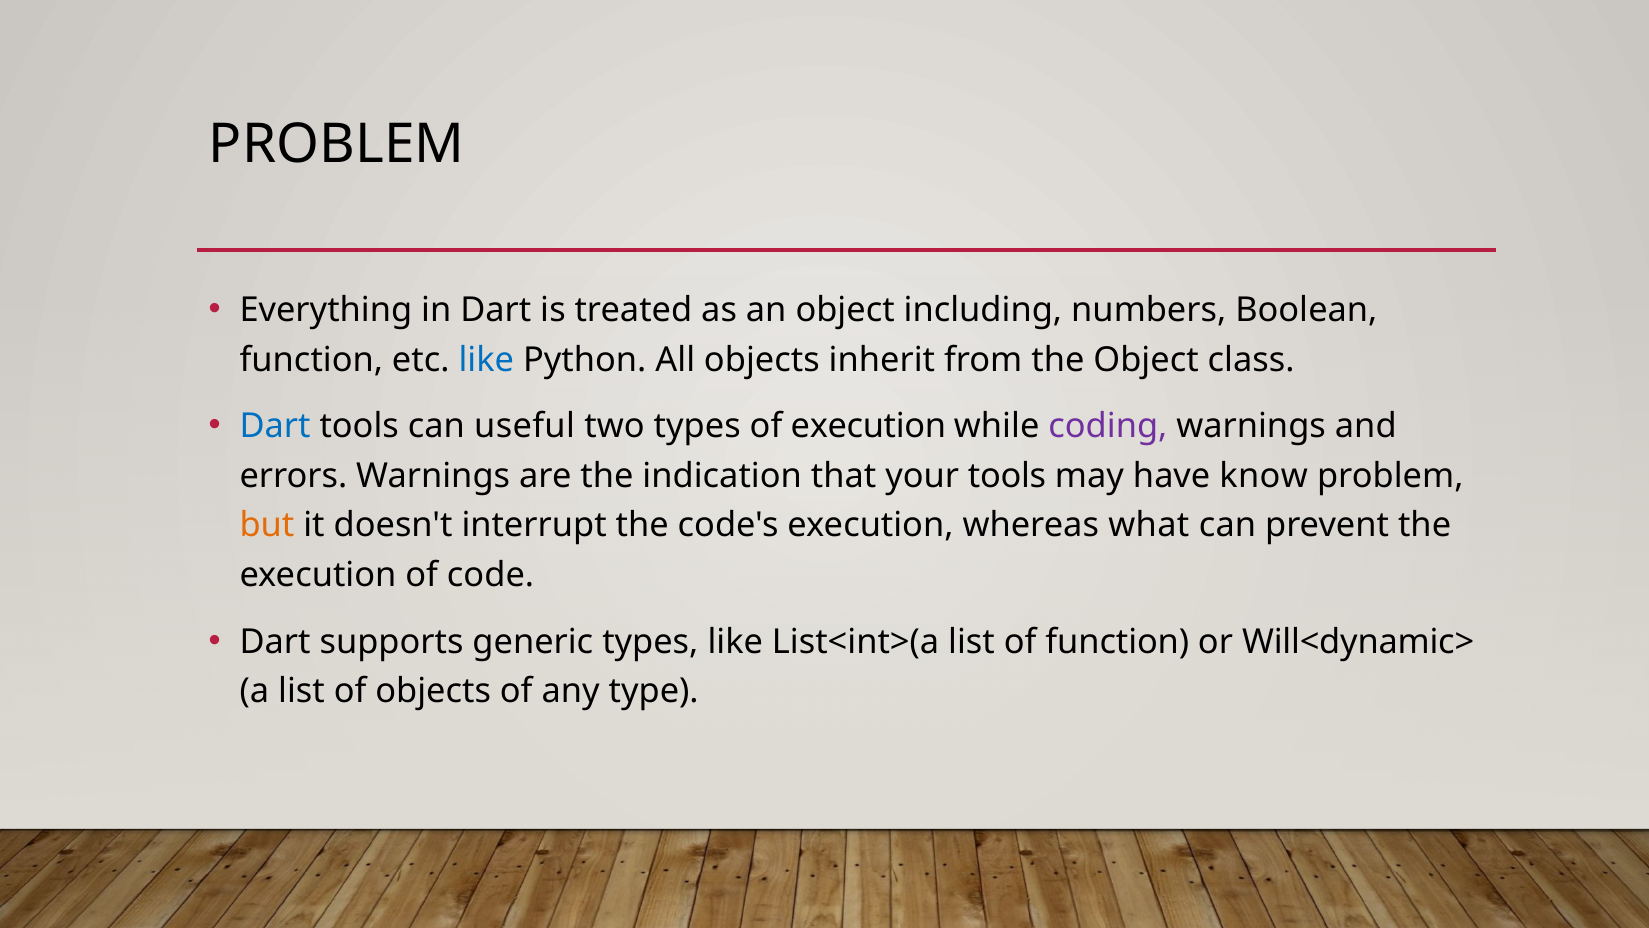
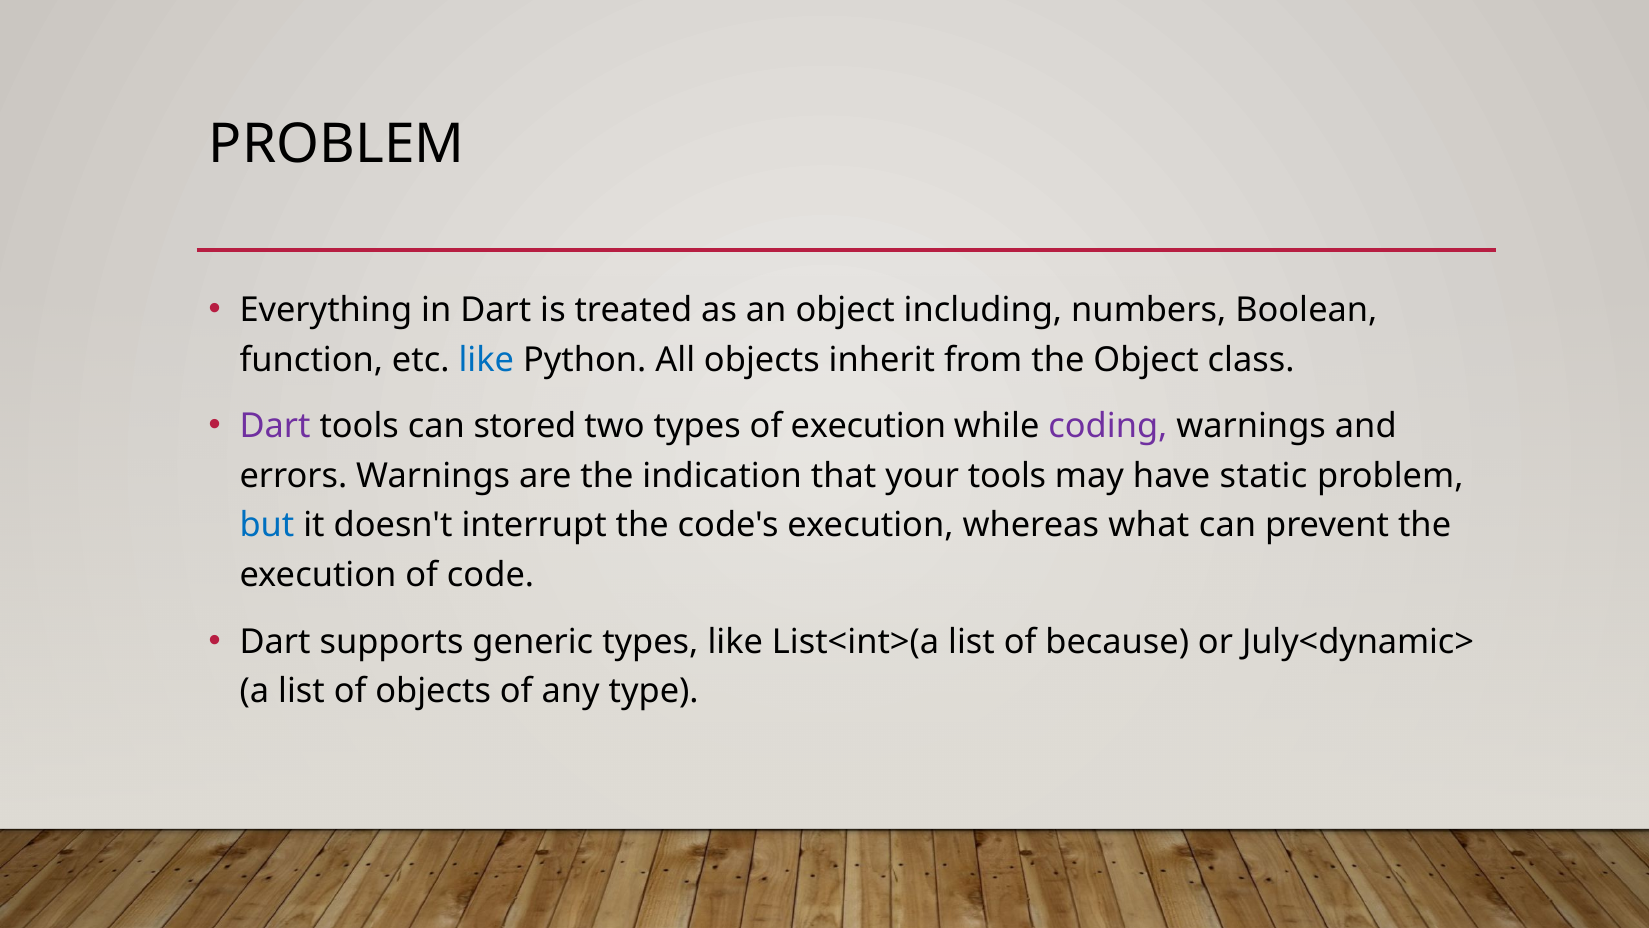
Dart colour: blue -> purple (275, 426)
useful: useful -> stored (525, 426)
know: know -> static (1264, 476)
but colour: orange -> blue (267, 525)
of function: function -> because (1117, 642)
Will<dynamic>: Will<dynamic> -> July<dynamic> (1358, 642)
